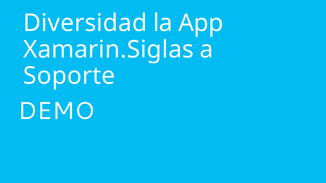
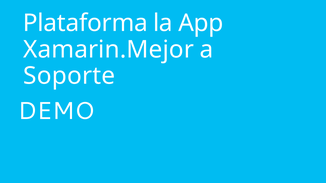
Diversidad: Diversidad -> Plataforma (85, 23)
Xamarin.Siglas: Xamarin.Siglas -> Xamarin.Mejor (109, 50)
